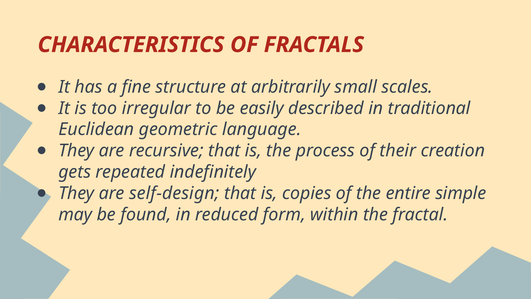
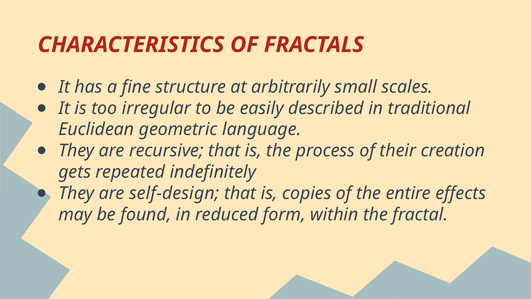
simple: simple -> effects (461, 193)
